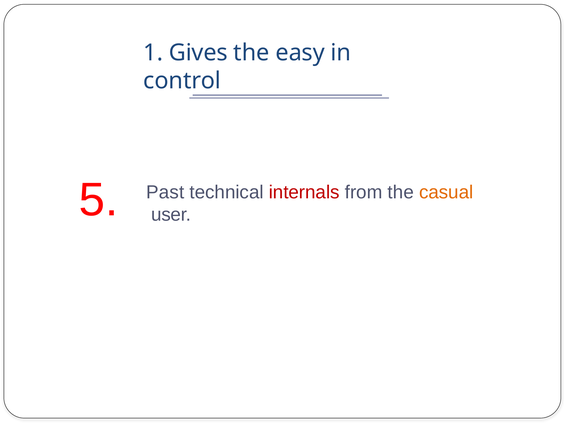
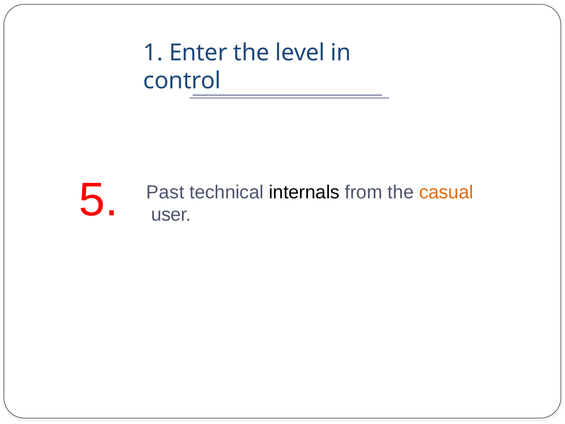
Gives: Gives -> Enter (198, 53)
easy: easy -> level (300, 53)
internals colour: red -> black (304, 192)
